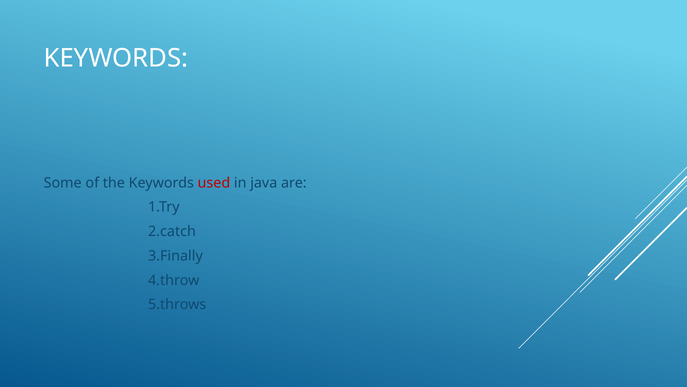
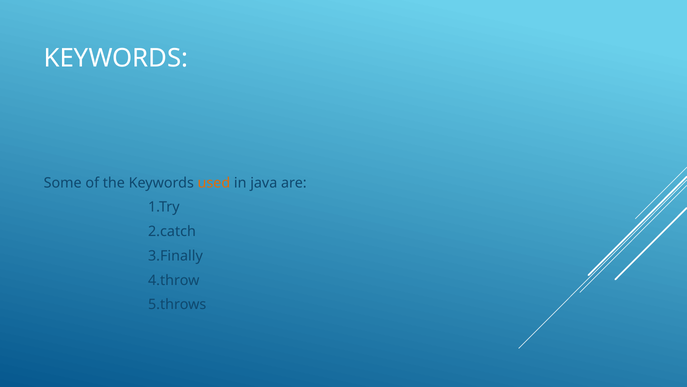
used colour: red -> orange (214, 183)
